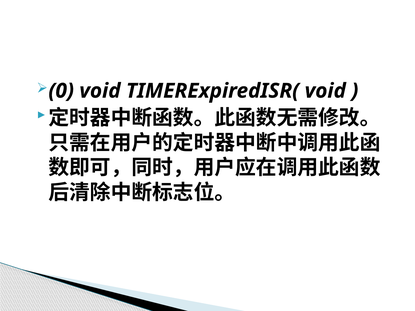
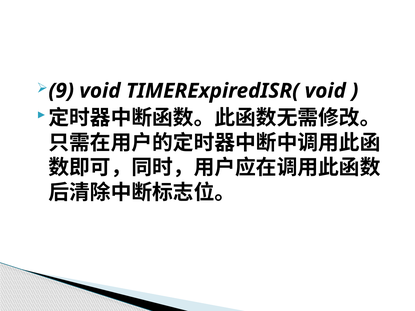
0: 0 -> 9 (61, 91)
